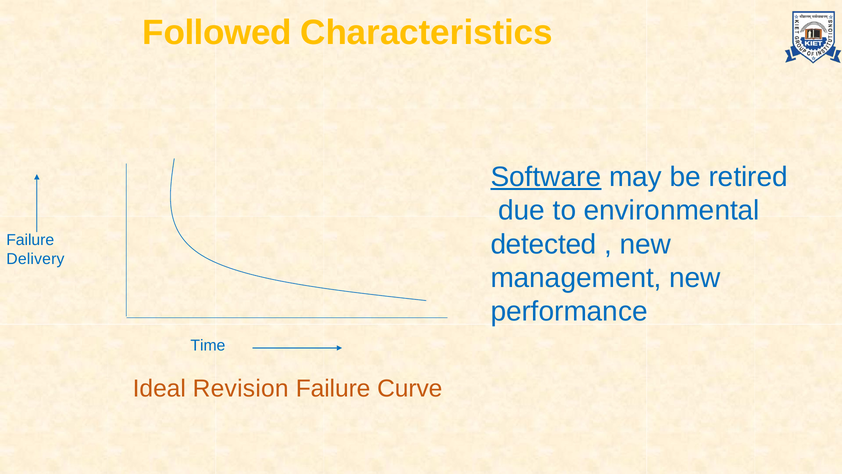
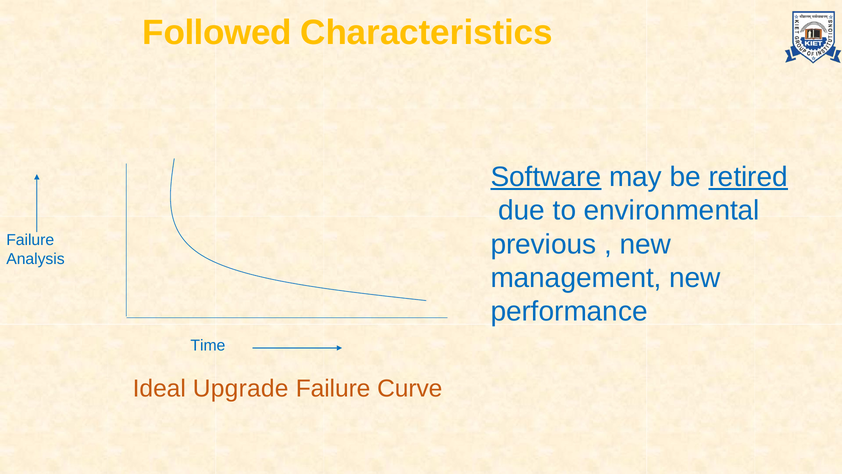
retired underline: none -> present (748, 177)
detected: detected -> previous (543, 244)
Delivery: Delivery -> Analysis (35, 259)
Revision: Revision -> Upgrade (241, 388)
